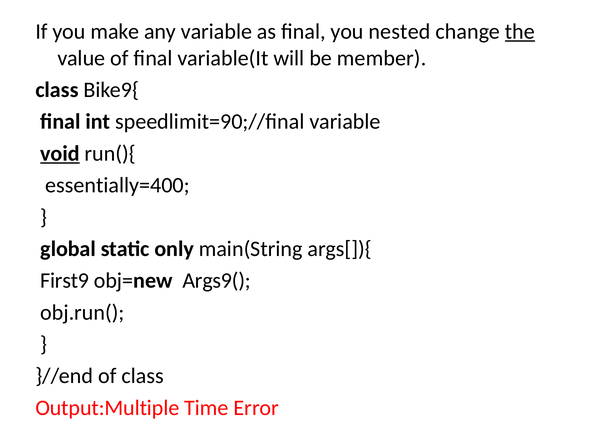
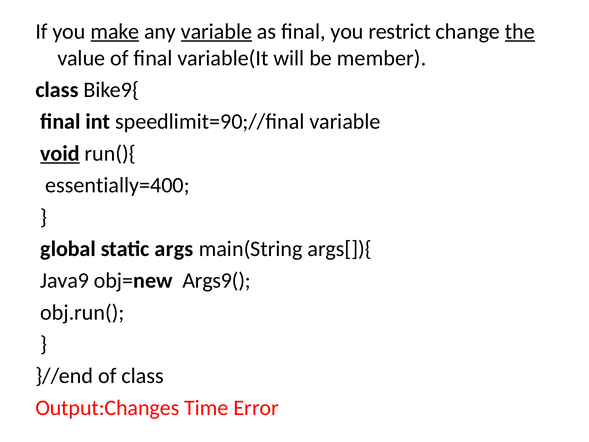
make underline: none -> present (115, 32)
variable underline: none -> present (216, 32)
nested: nested -> restrict (400, 32)
only: only -> args (174, 249)
First9: First9 -> Java9 (65, 280)
Output:Multiple: Output:Multiple -> Output:Changes (107, 408)
